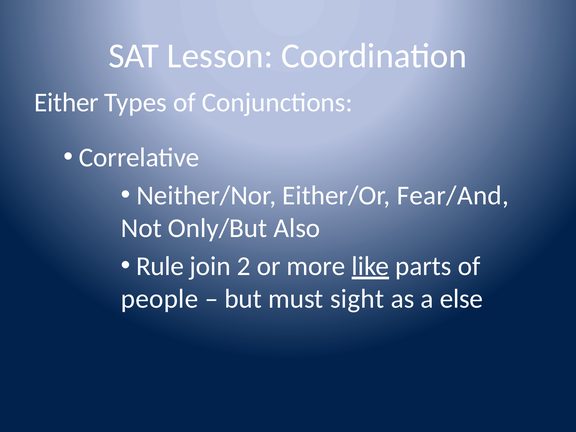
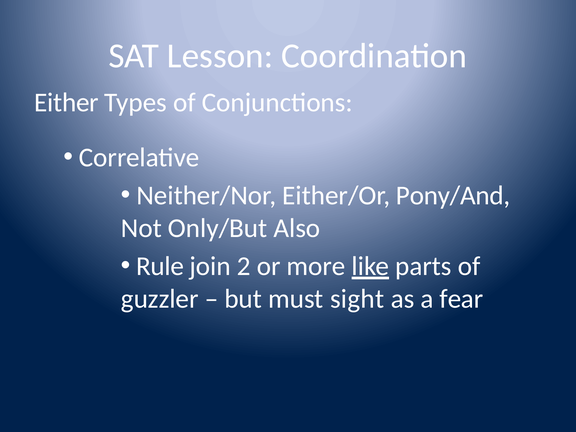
Fear/And: Fear/And -> Pony/And (453, 196)
people: people -> guzzler (160, 299)
else: else -> fear (461, 299)
